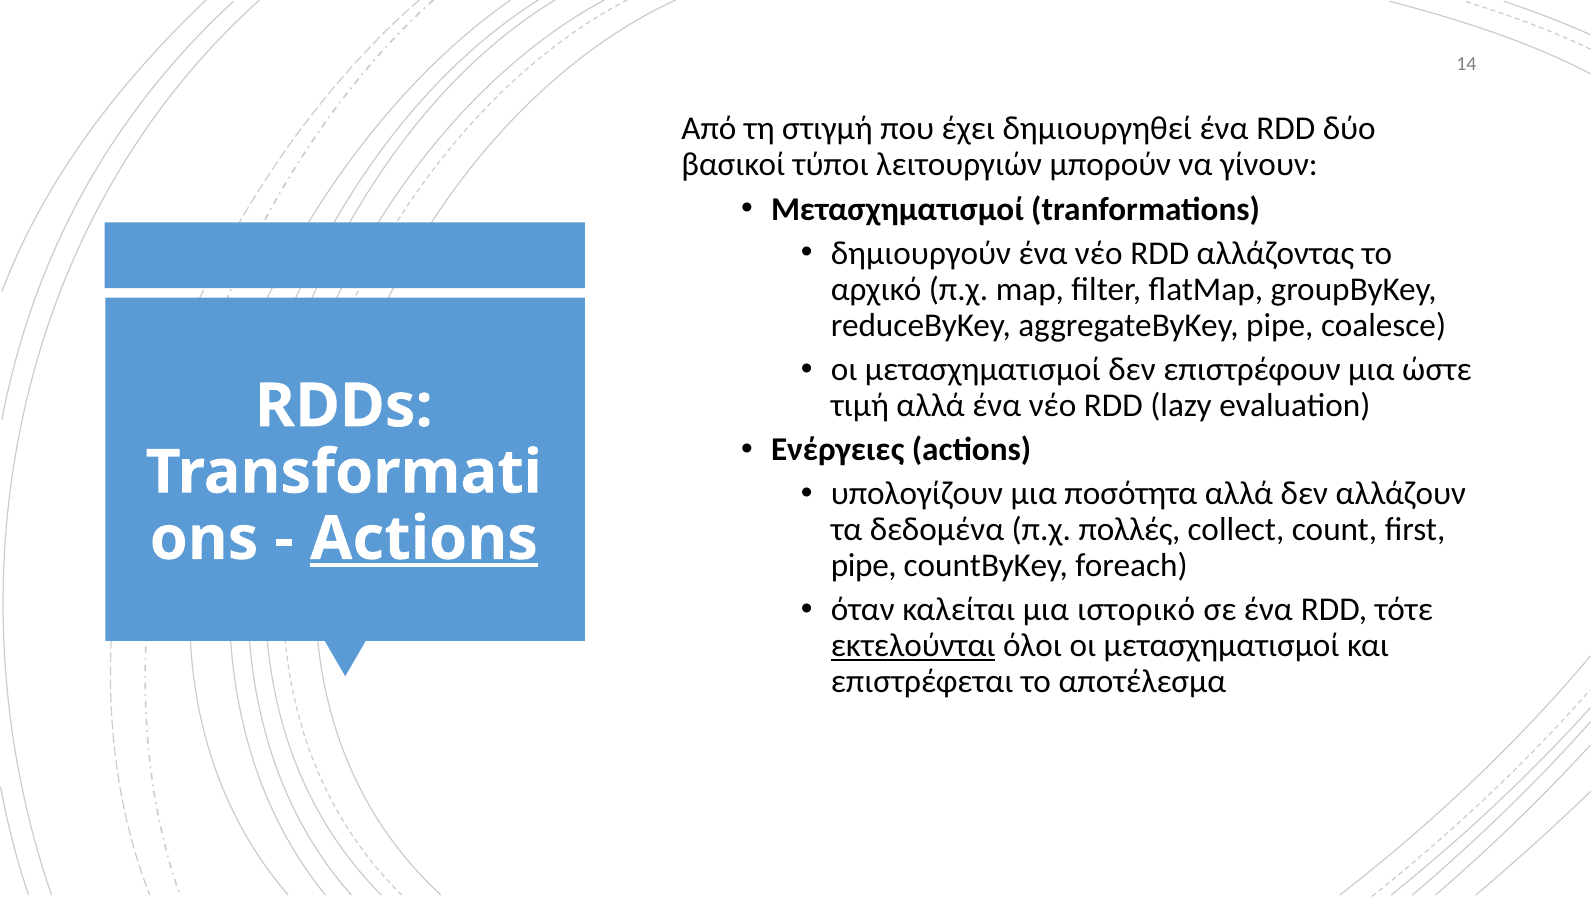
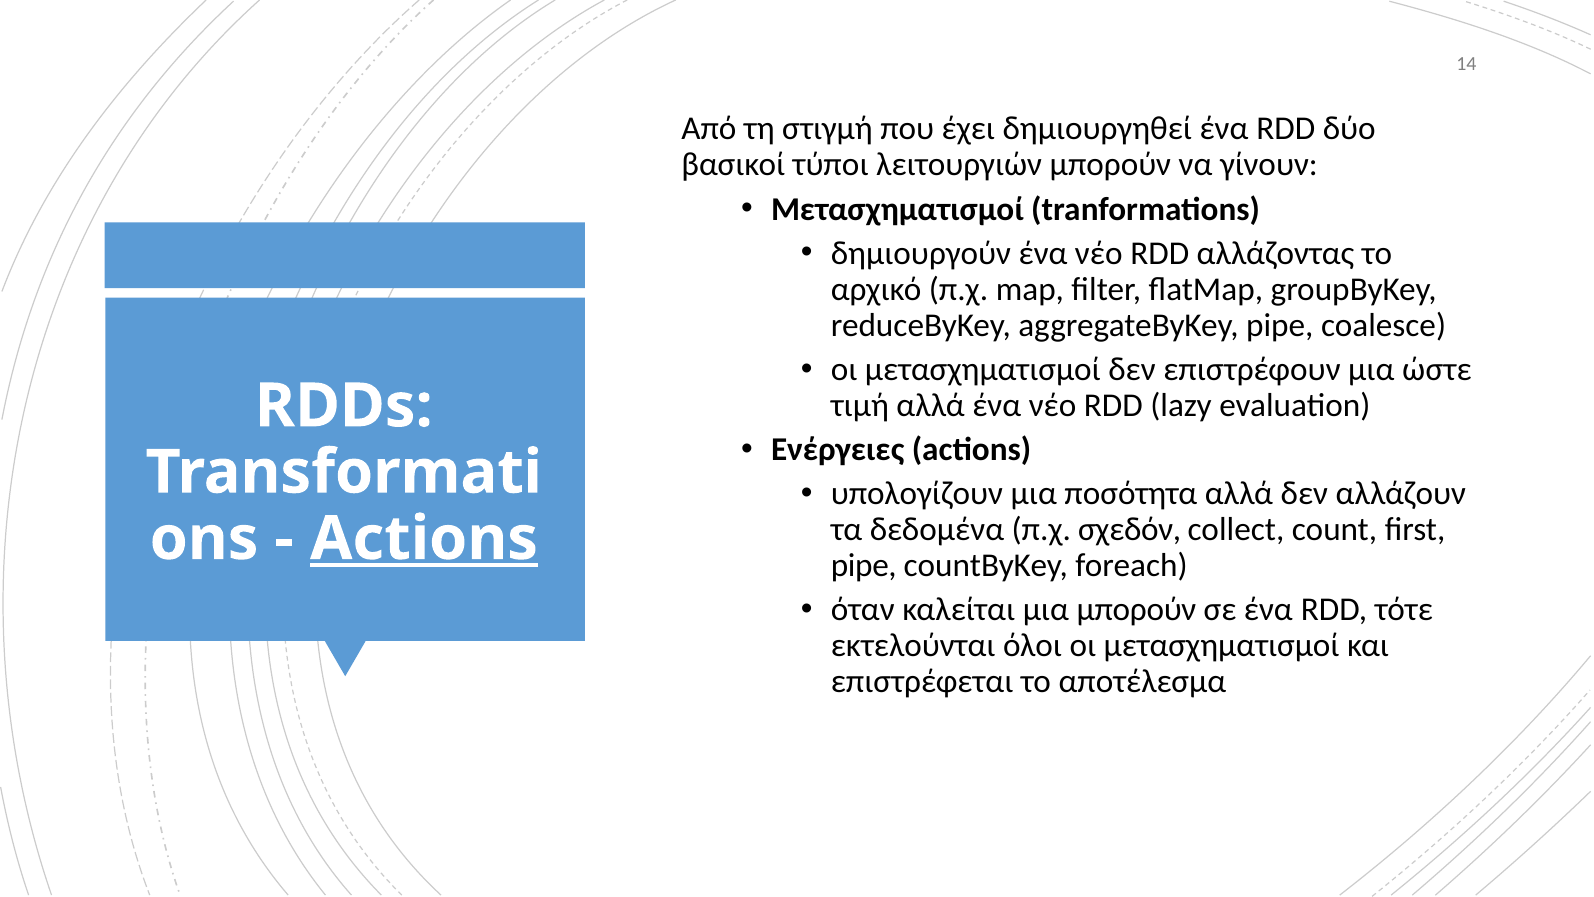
πολλές: πολλές -> σχεδόν (1130, 529)
μια ιστορικό: ιστορικό -> μπορούν (1136, 610)
εκτελούνται underline: present -> none (913, 645)
